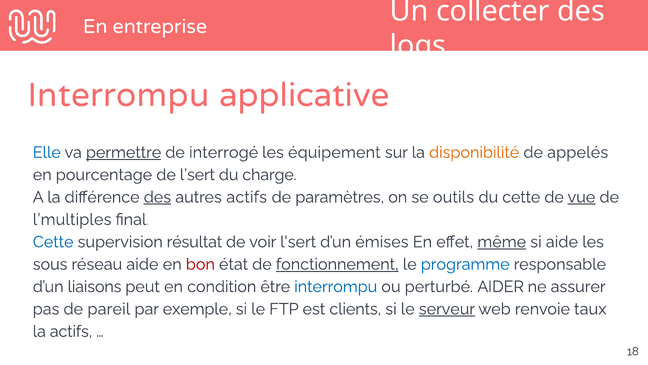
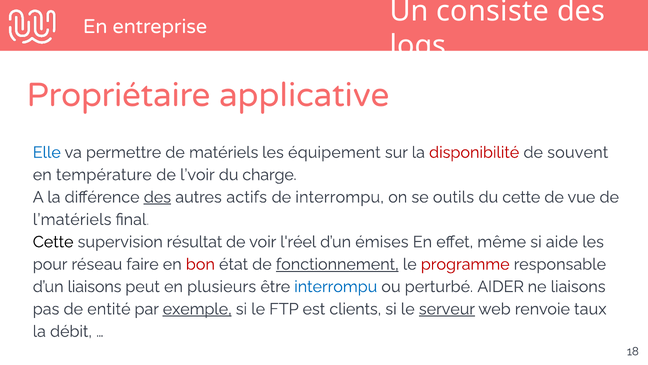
collecter: collecter -> consiste (493, 11)
Interrompu: Interrompu -> Propriétaire (119, 95)
permettre underline: present -> none (124, 152)
interrogé: interrogé -> matériels (224, 152)
disponibilité colour: orange -> red (474, 152)
appelés: appelés -> souvent (578, 152)
pourcentage: pourcentage -> température (104, 175)
l’sert: l’sert -> l’voir (197, 175)
de paramètres: paramètres -> interrompu (340, 197)
vue underline: present -> none (581, 197)
l’multiples: l’multiples -> l’matériels (72, 219)
Cette colour: blue -> black (53, 242)
l'sert: l'sert -> l'réel (298, 242)
même underline: present -> none (502, 242)
sous: sous -> pour (50, 264)
réseau aide: aide -> faire (143, 264)
programme colour: blue -> red (465, 264)
condition: condition -> plusieurs (222, 286)
ne assurer: assurer -> liaisons (578, 286)
pareil: pareil -> entité (109, 309)
exemple underline: none -> present (197, 309)
la actifs: actifs -> débit (71, 331)
